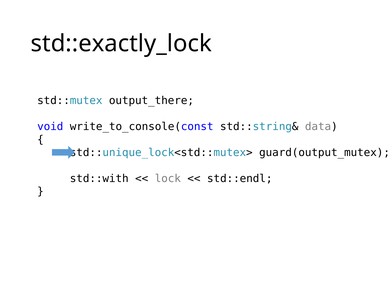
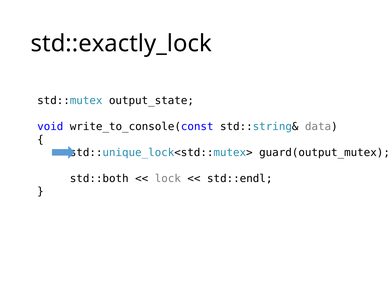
output_there: output_there -> output_state (151, 101)
std::with: std::with -> std::both (99, 179)
